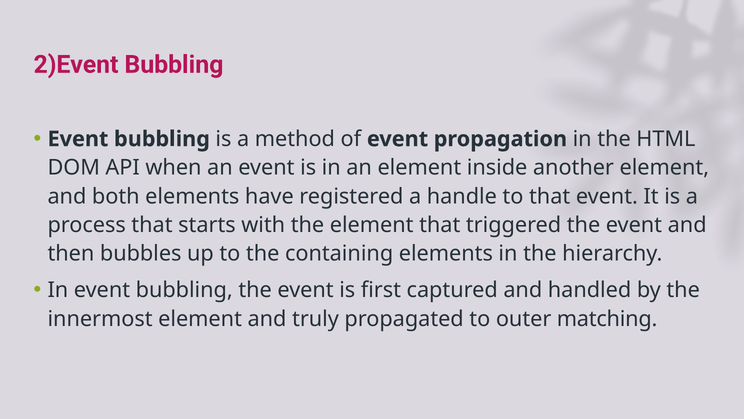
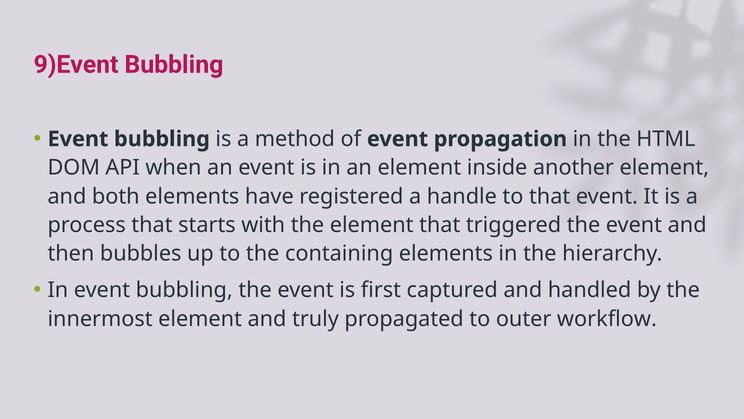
2)Event: 2)Event -> 9)Event (76, 64)
matching: matching -> workflow (607, 319)
